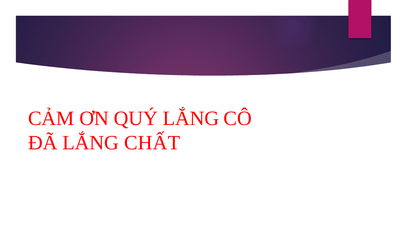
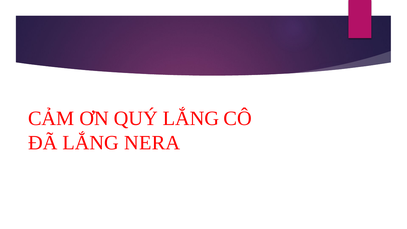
CHẤT: CHẤT -> NERA (152, 143)
